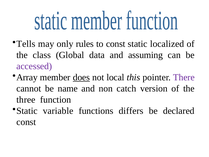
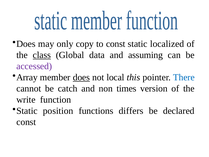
Tells: Tells -> Does (26, 44)
rules: rules -> copy (85, 44)
class underline: none -> present (42, 55)
There colour: purple -> blue (184, 77)
name: name -> catch (68, 88)
catch: catch -> times (126, 88)
three: three -> write (26, 100)
variable: variable -> position (58, 111)
